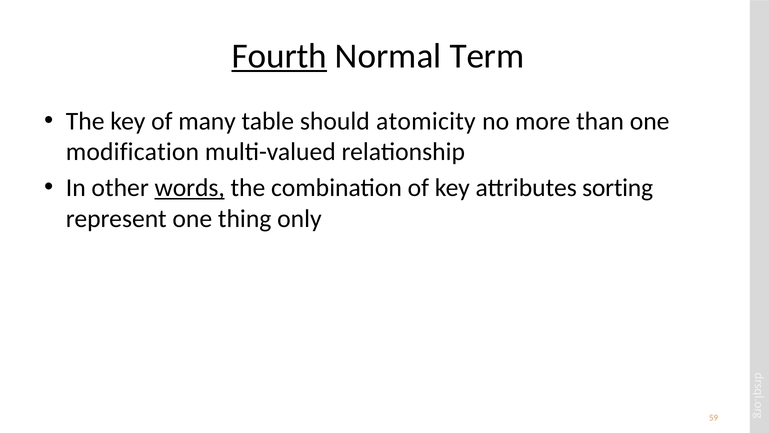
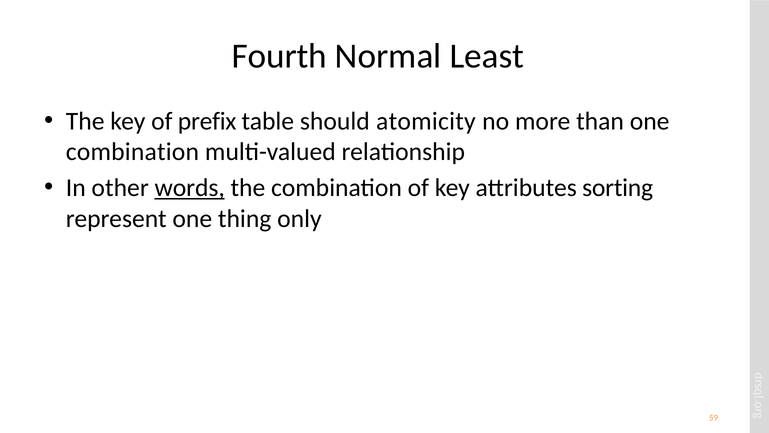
Fourth underline: present -> none (279, 56)
Term: Term -> Least (487, 56)
many: many -> prefix (207, 121)
modification: modification -> combination (132, 152)
